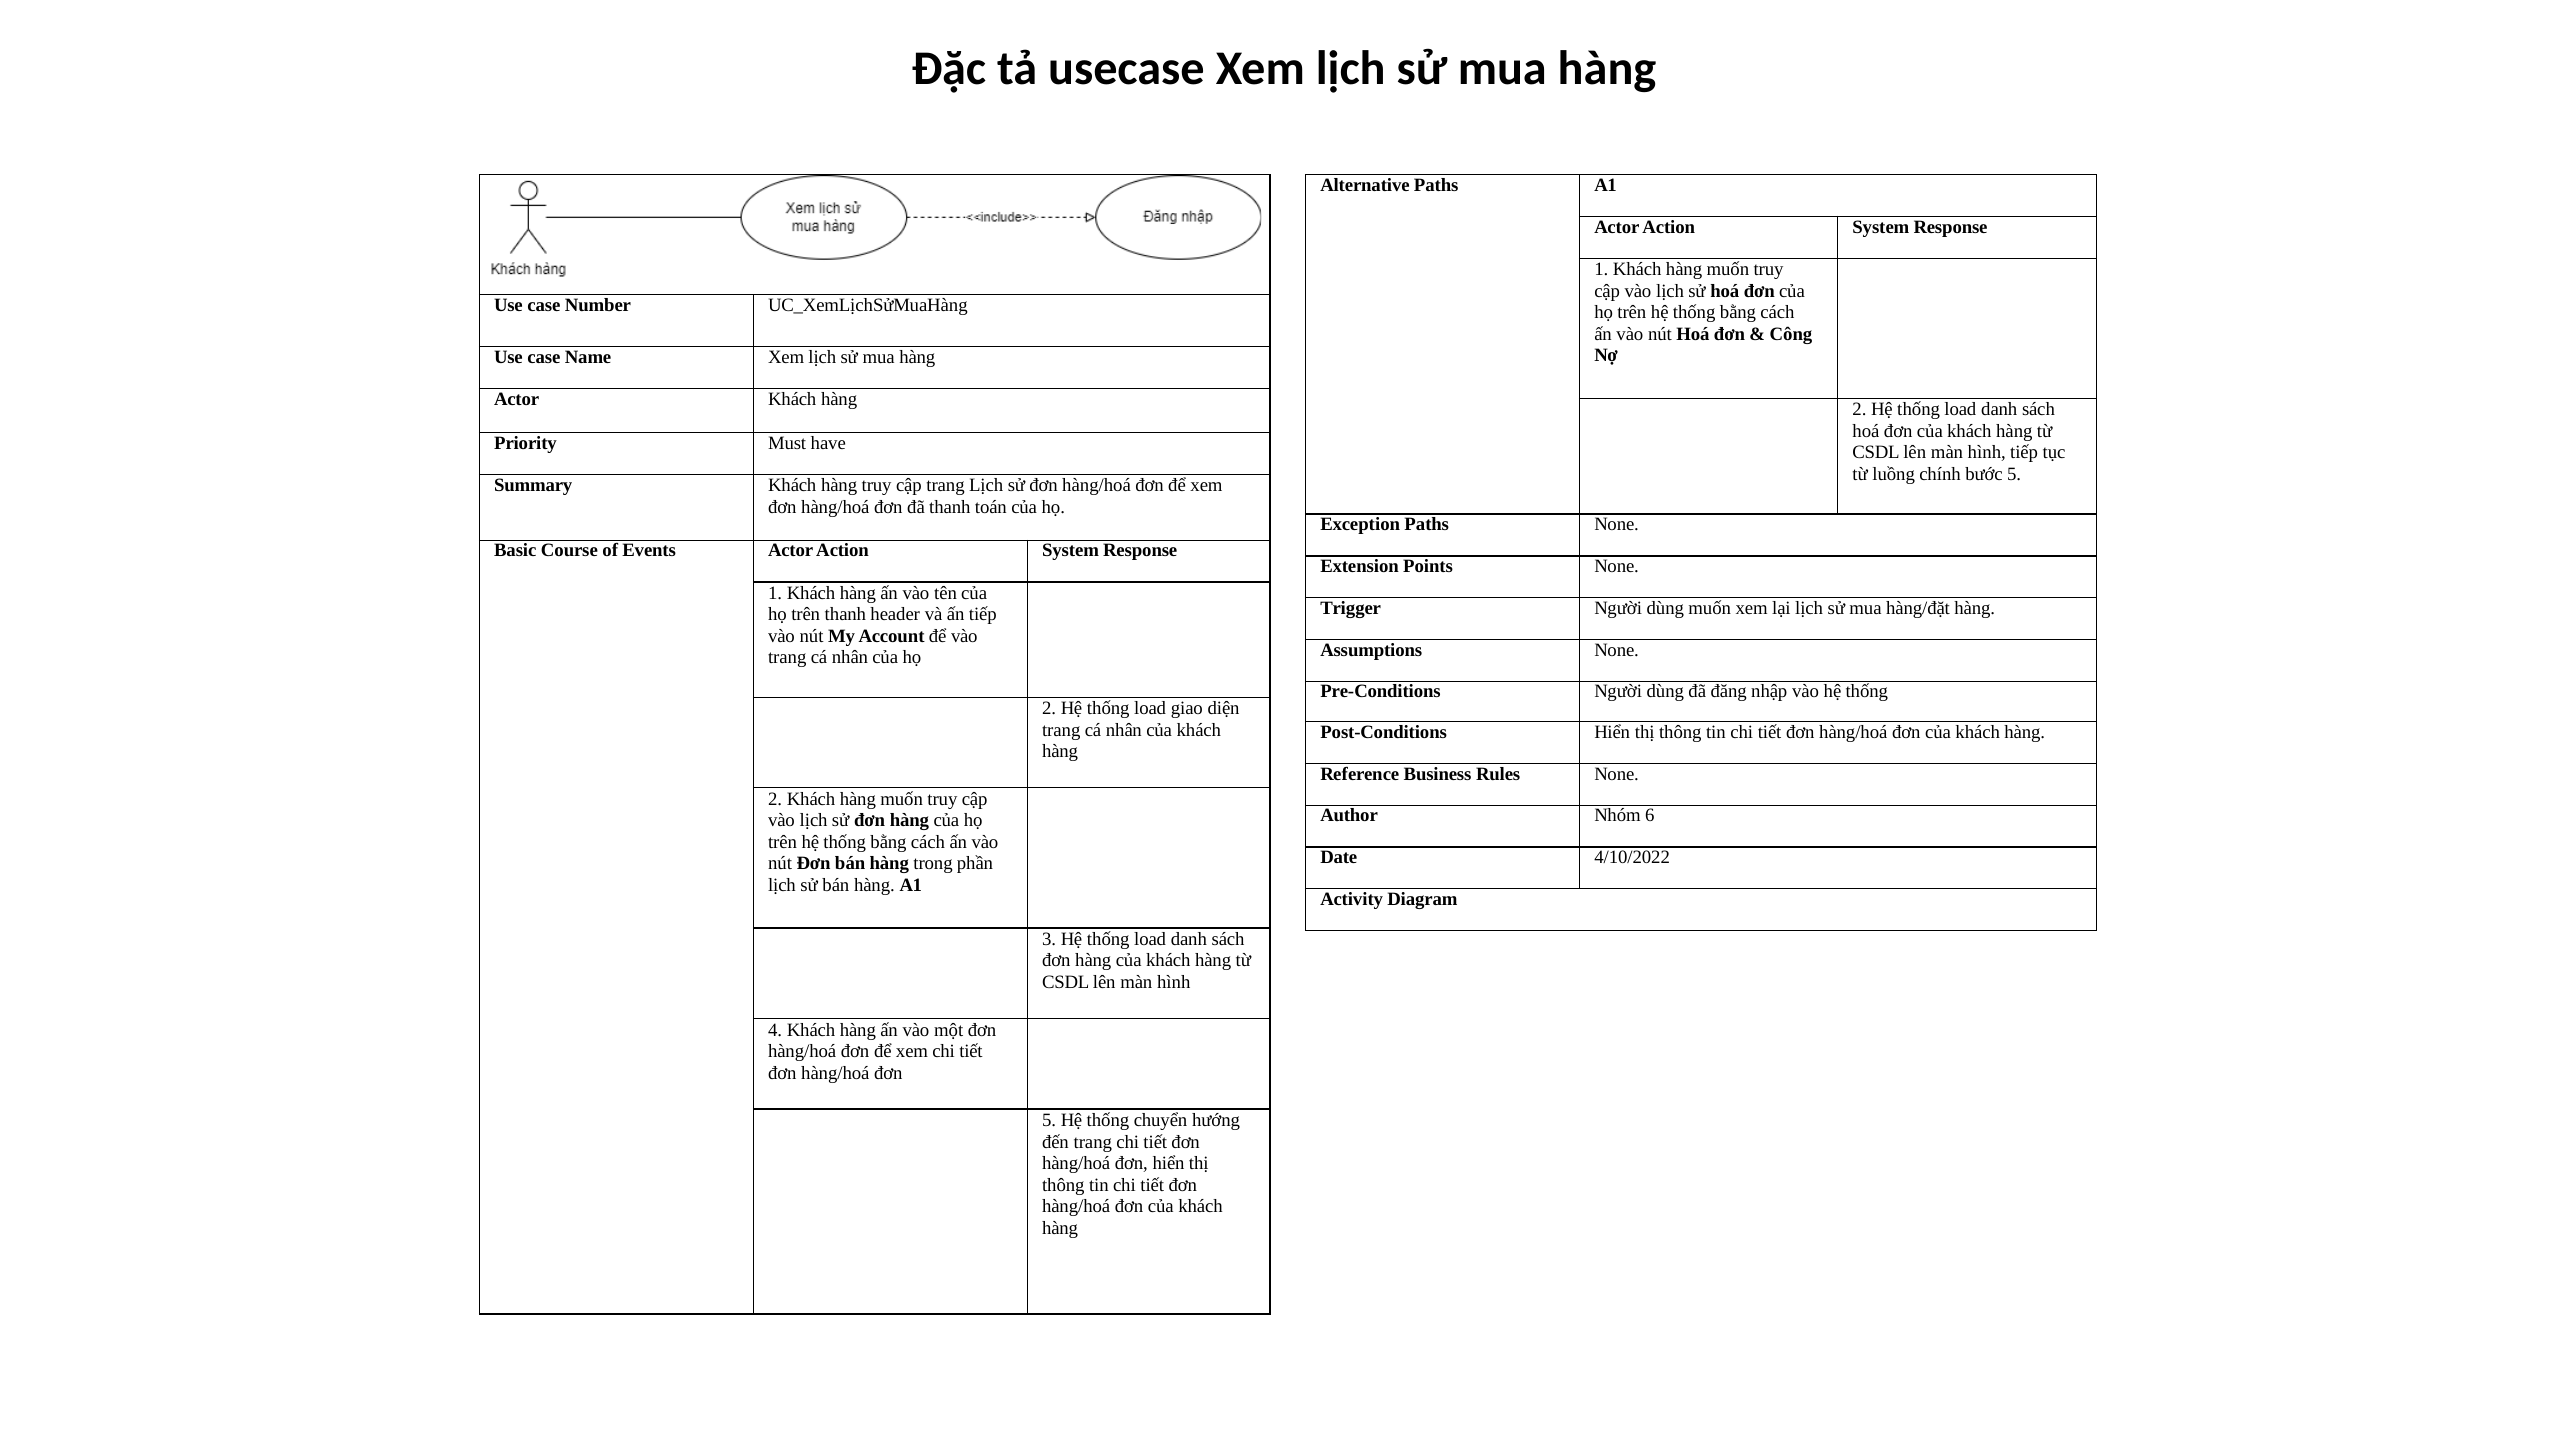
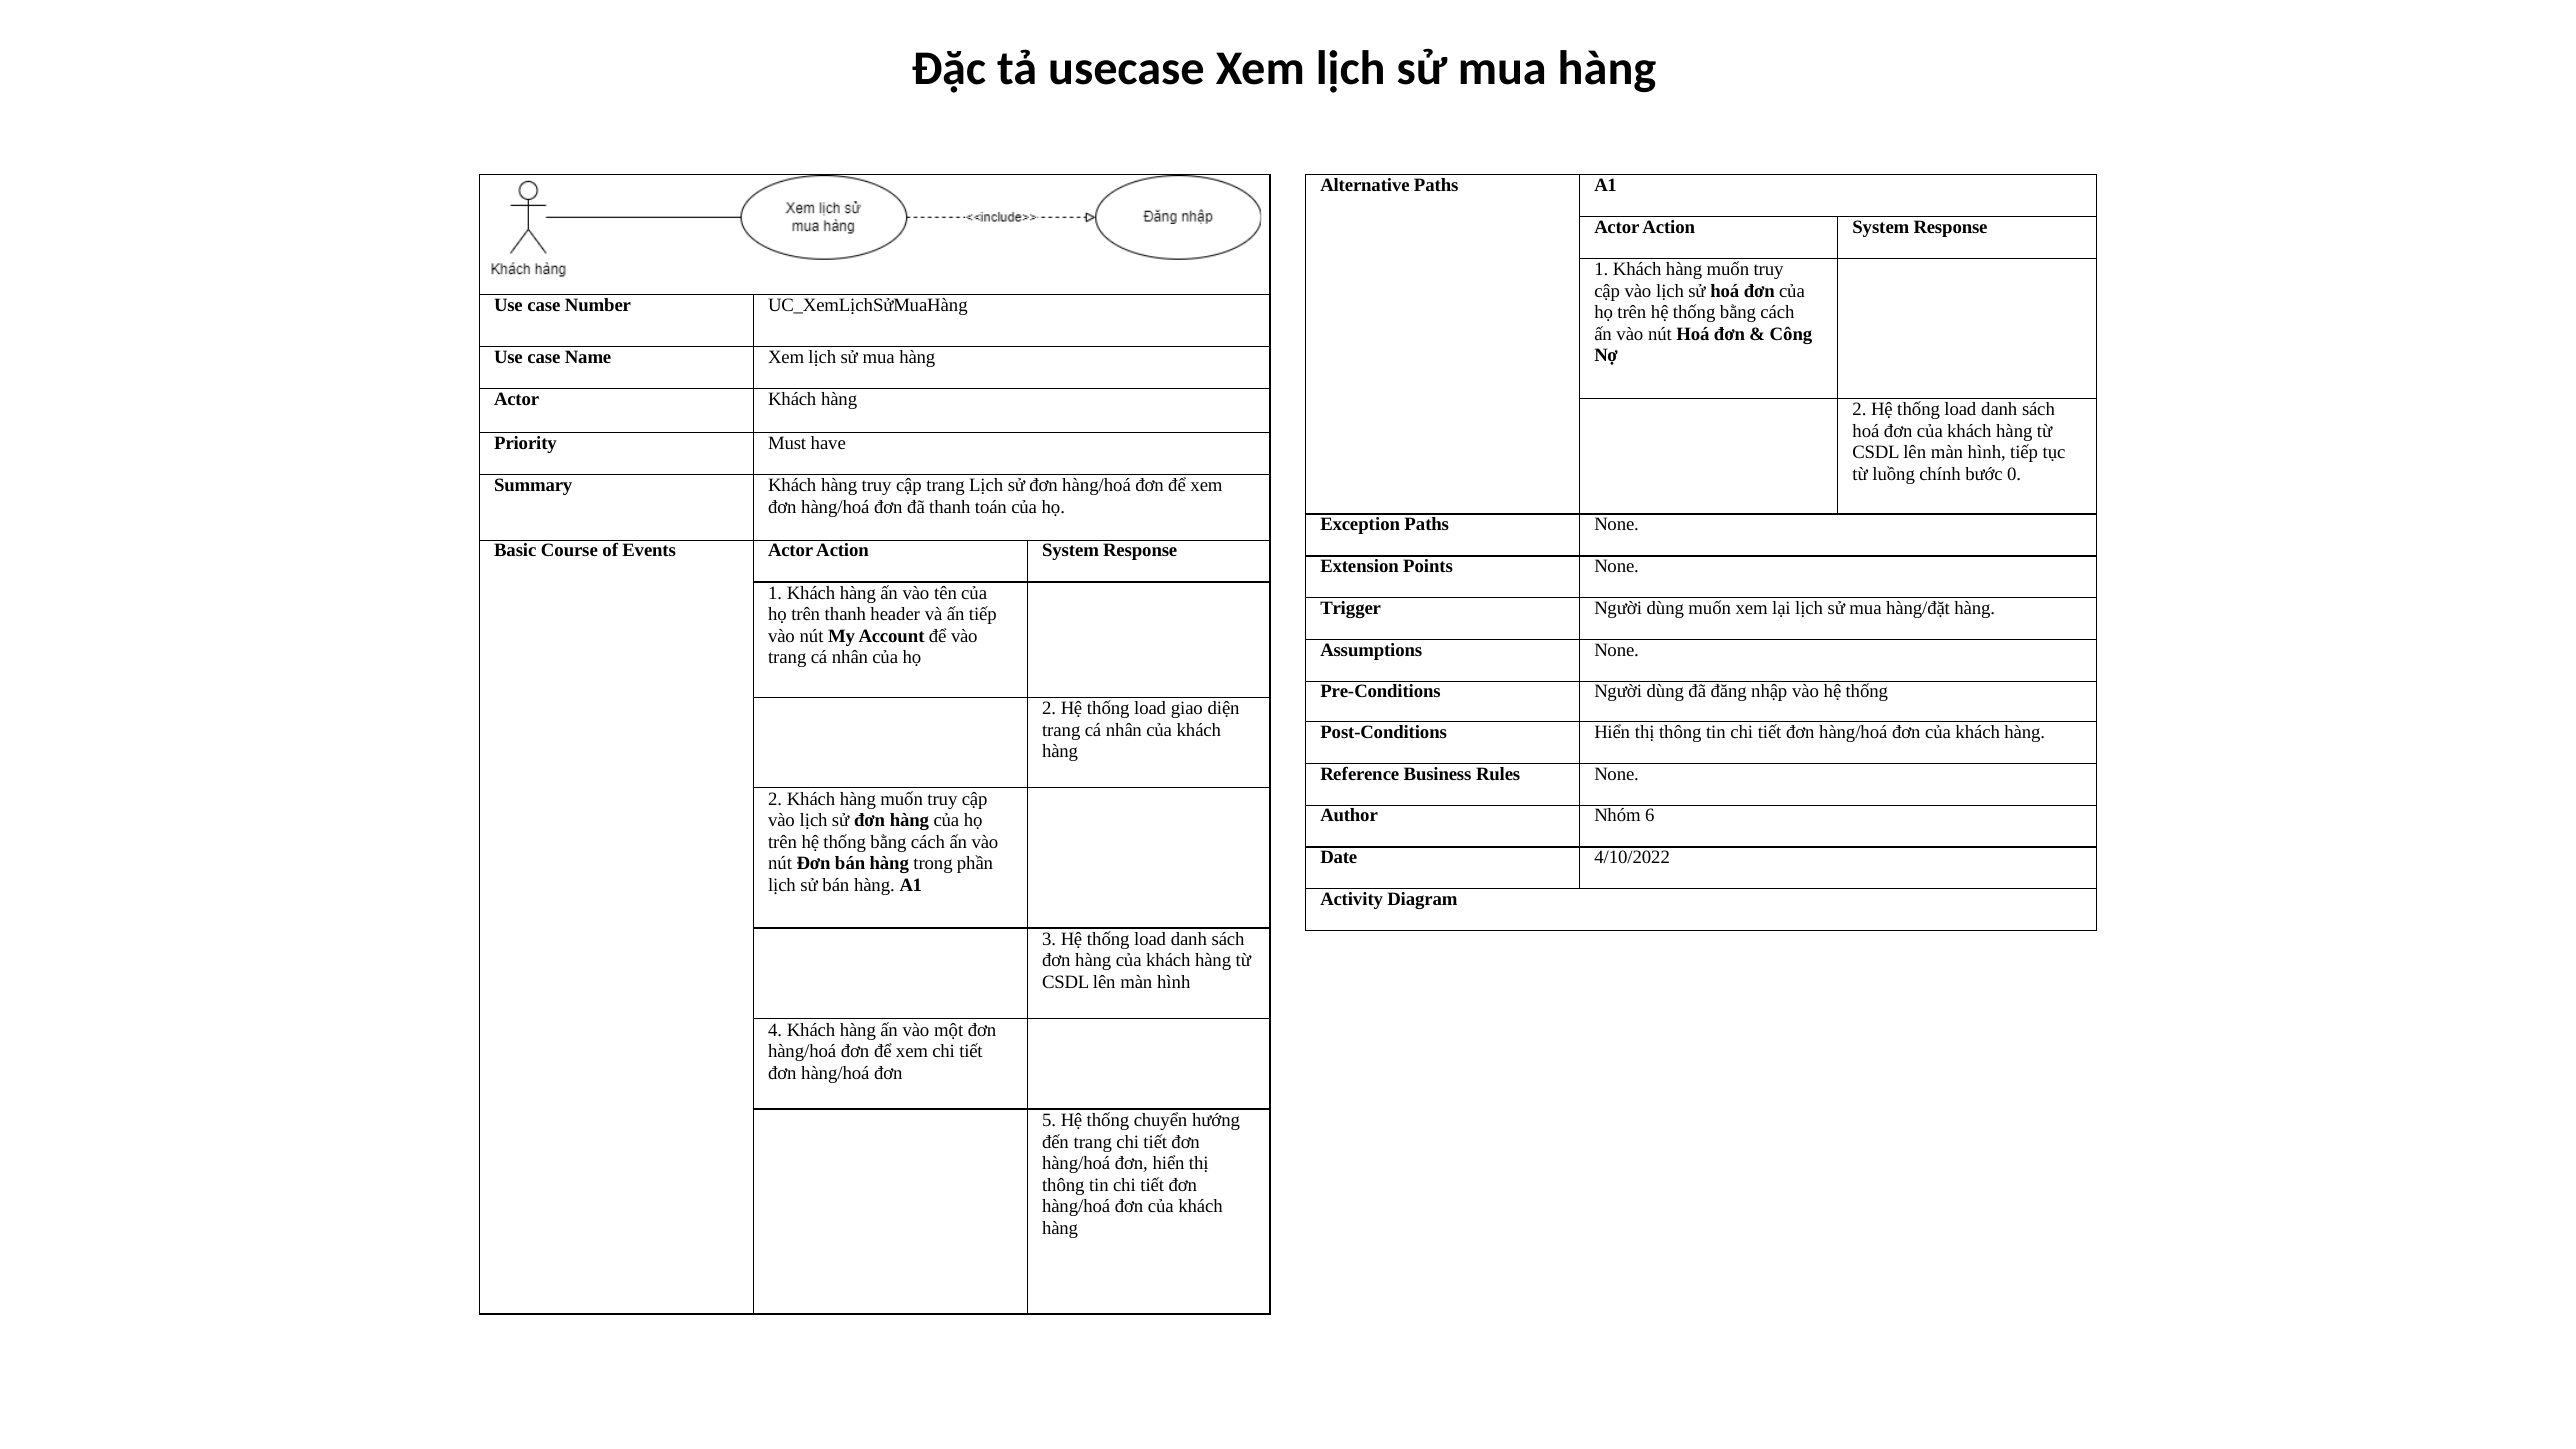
bước 5: 5 -> 0 (2014, 474)
